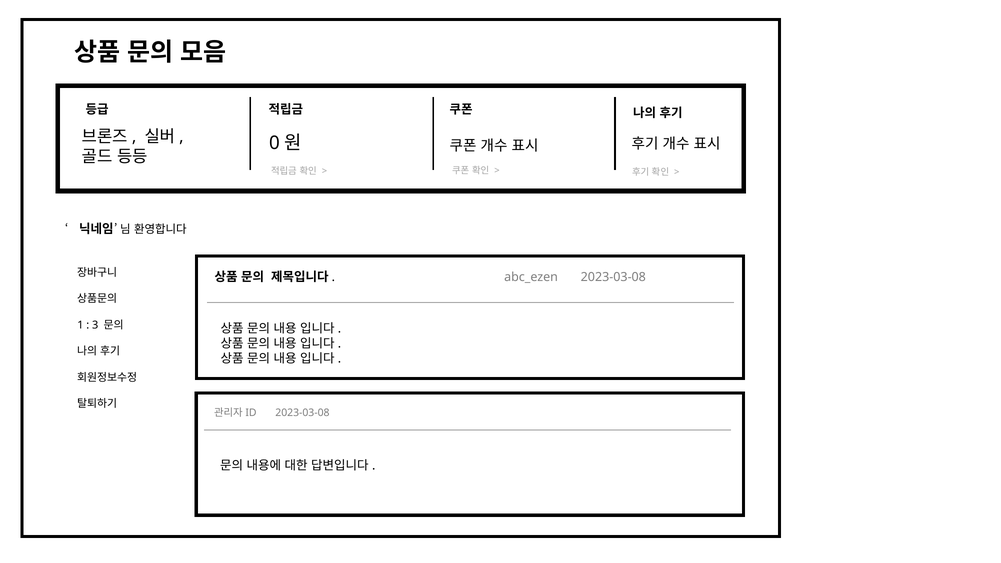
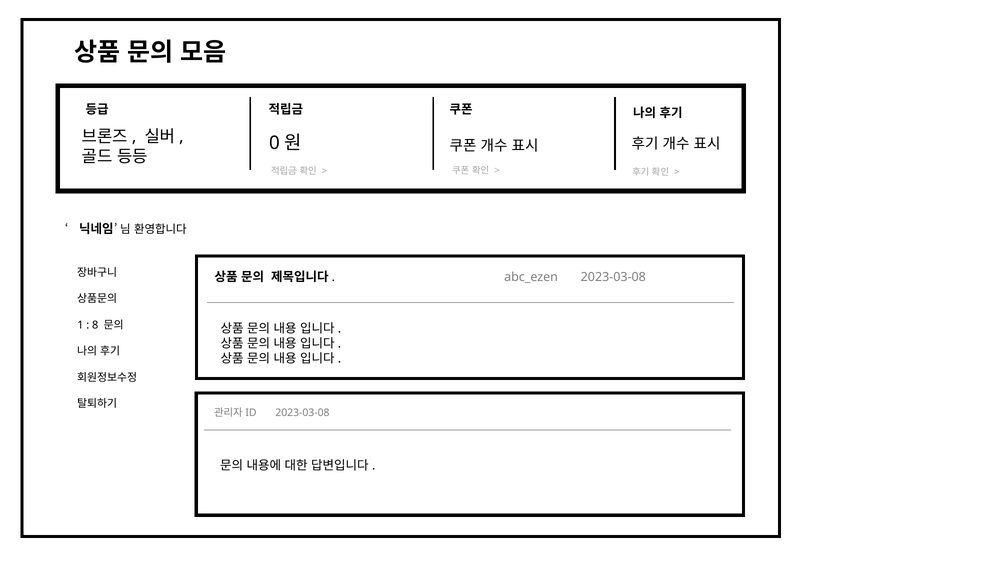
3: 3 -> 8 (95, 325)
